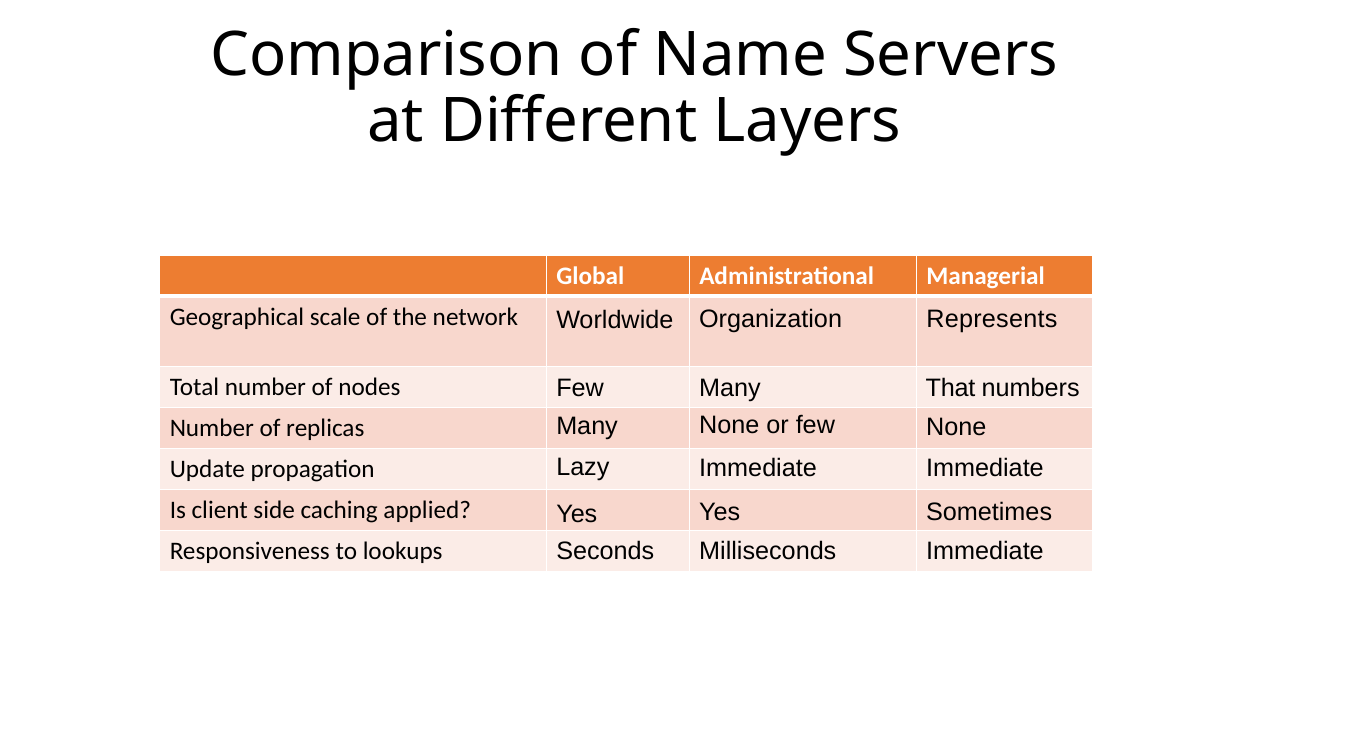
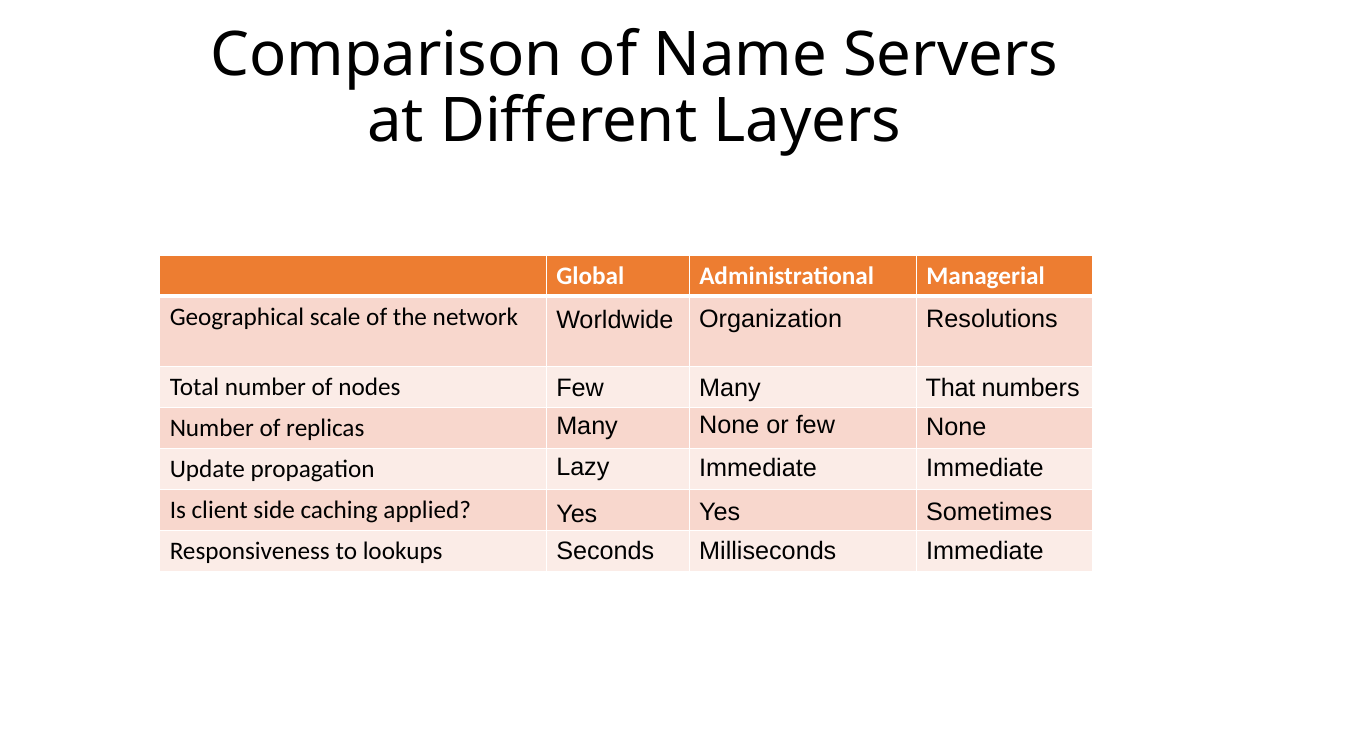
Represents: Represents -> Resolutions (992, 319)
